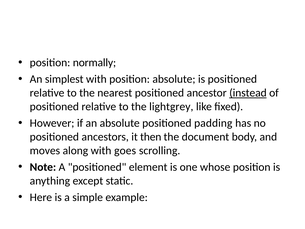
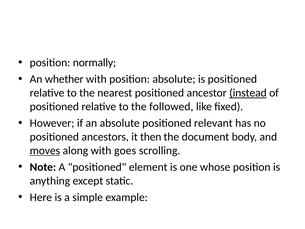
simplest: simplest -> whether (64, 79)
lightgrey: lightgrey -> followed (171, 106)
padding: padding -> relevant (213, 123)
moves underline: none -> present (45, 150)
